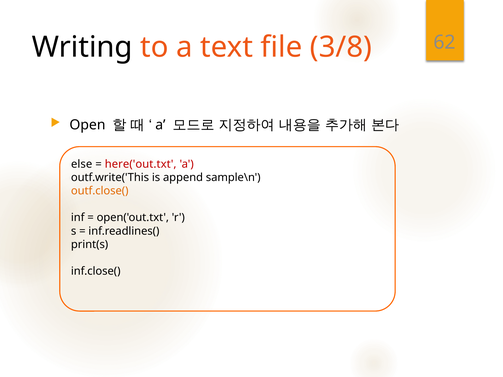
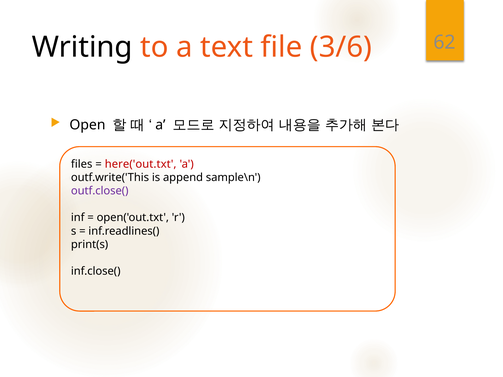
3/8: 3/8 -> 3/6 (341, 47)
else: else -> files (82, 164)
outf.close( colour: orange -> purple (100, 191)
